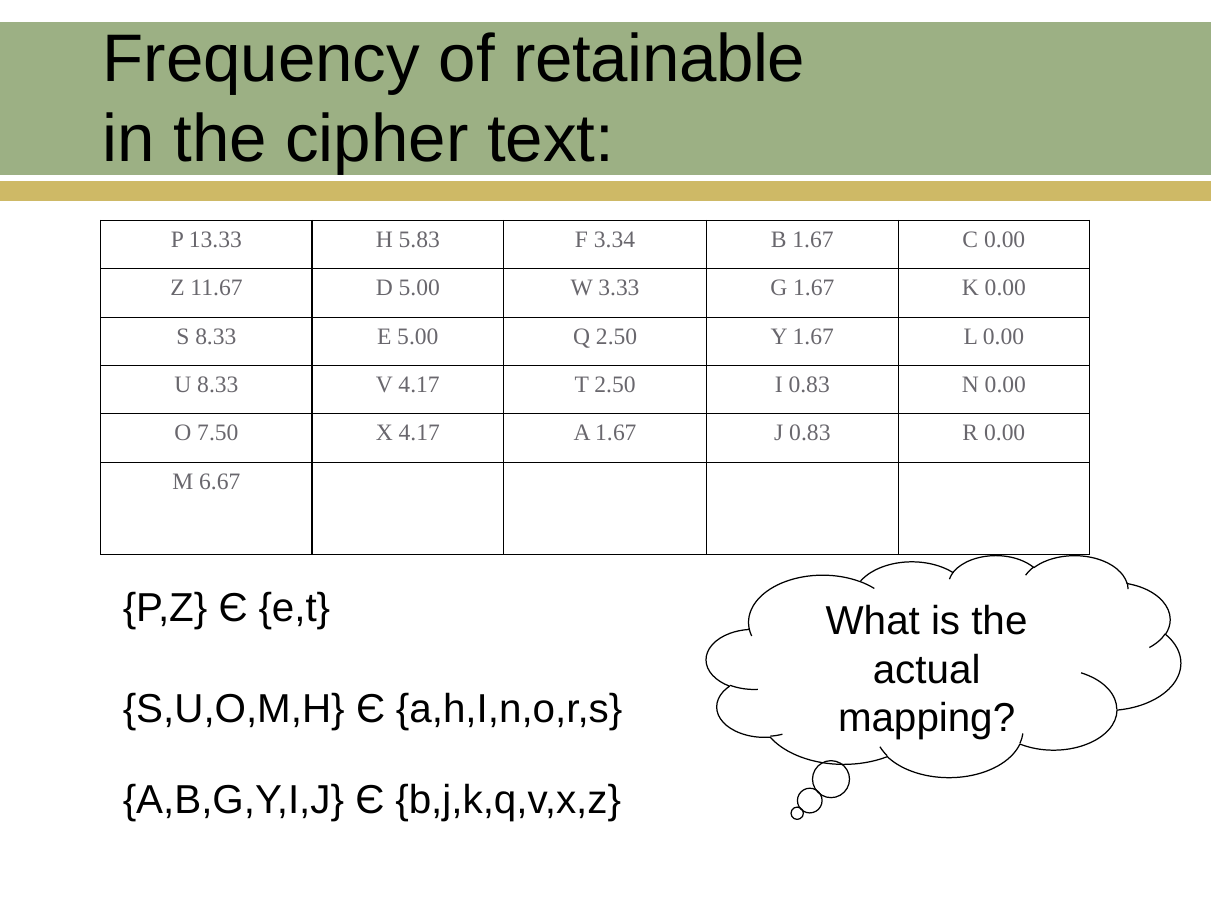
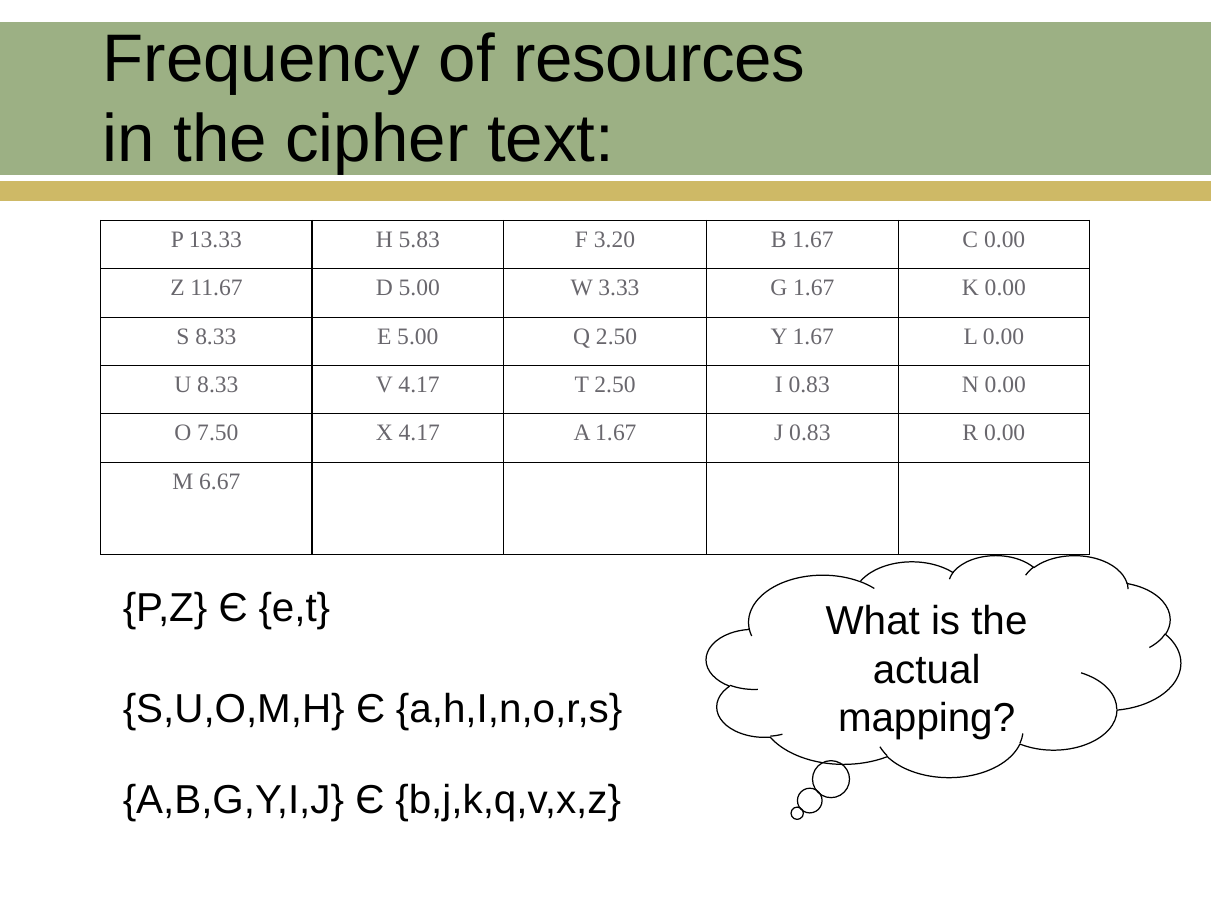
retainable: retainable -> resources (659, 59)
3.34: 3.34 -> 3.20 (615, 240)
